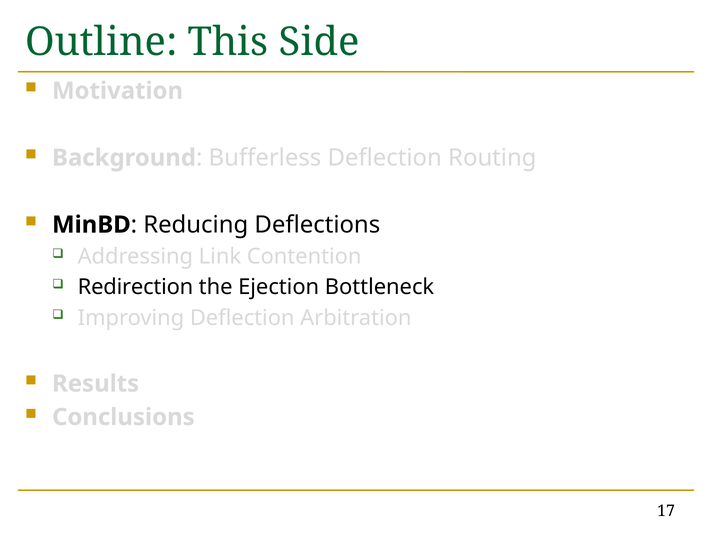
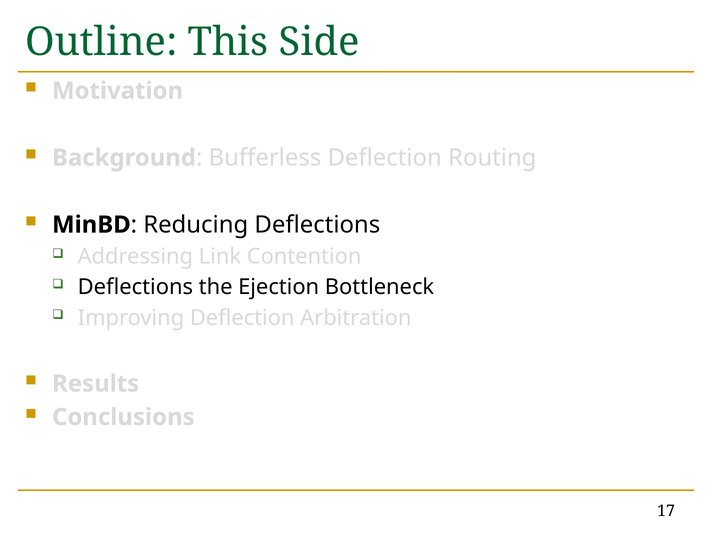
Redirection: Redirection -> Deflections (135, 287)
